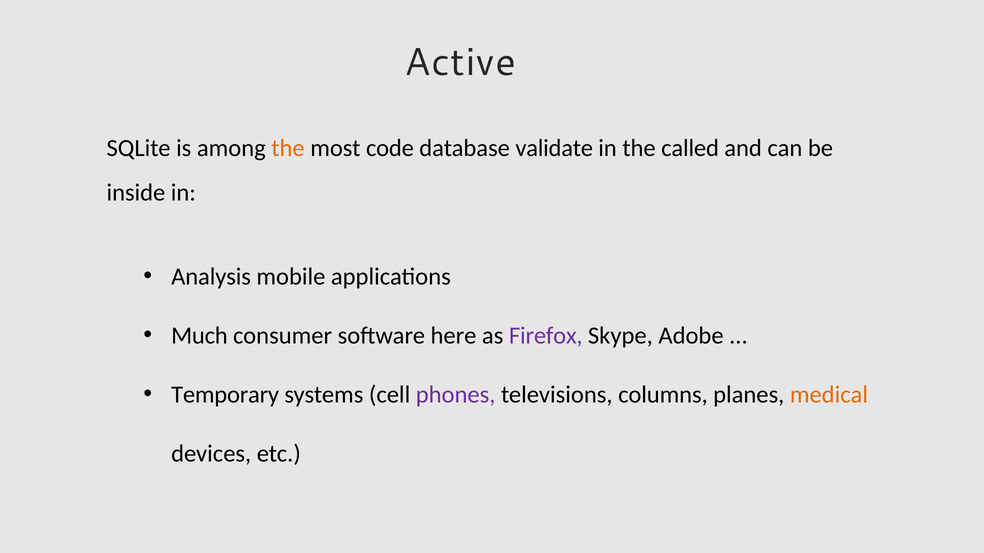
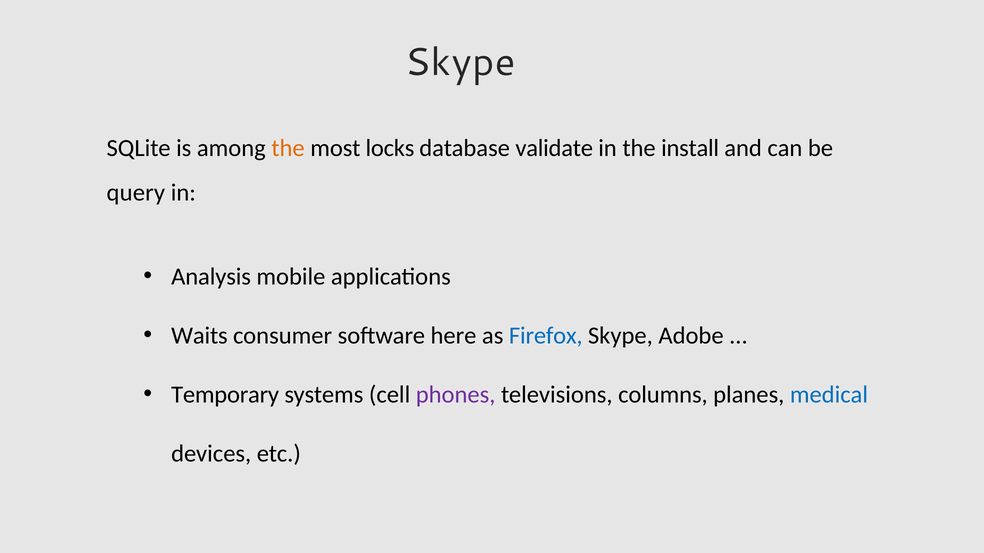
Active: Active -> Skype (460, 62)
code: code -> locks (390, 148)
called: called -> install (690, 148)
inside: inside -> query (136, 193)
Much: Much -> Waits (199, 336)
Firefox colour: purple -> blue (546, 336)
medical colour: orange -> blue (829, 395)
